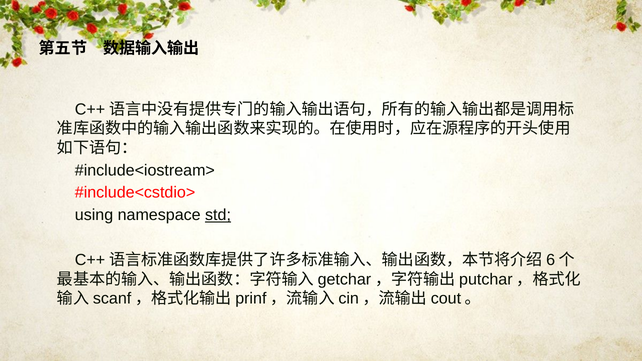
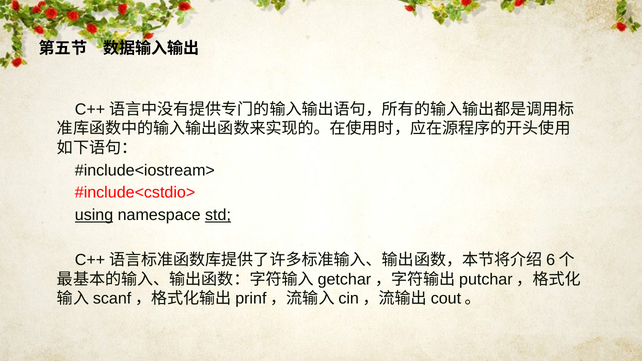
using underline: none -> present (94, 215)
